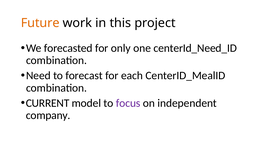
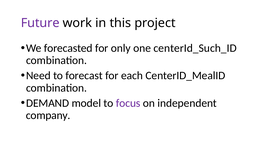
Future colour: orange -> purple (40, 23)
centerId_Need_ID: centerId_Need_ID -> centerId_Such_ID (195, 48)
CURRENT: CURRENT -> DEMAND (48, 103)
